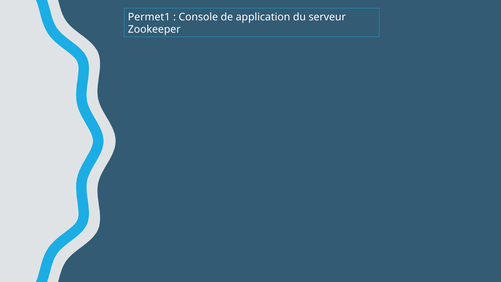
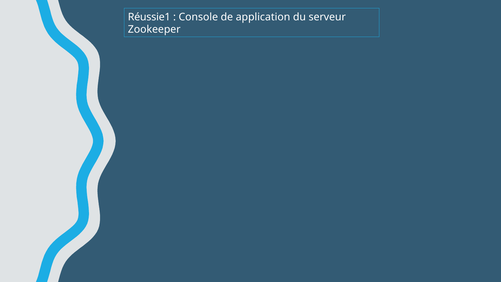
Permet1: Permet1 -> Réussie1 (149, 17)
